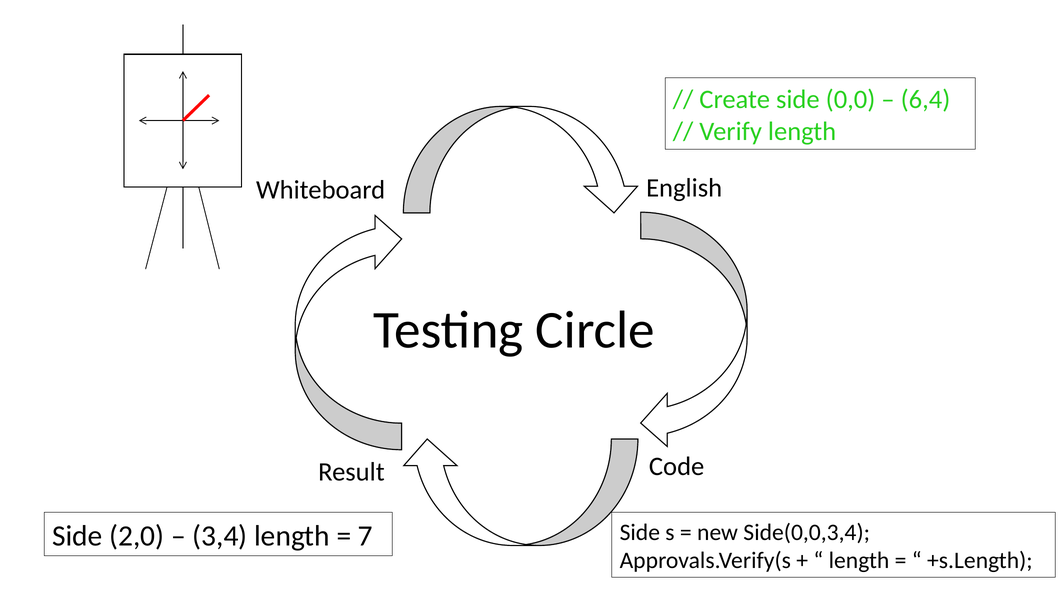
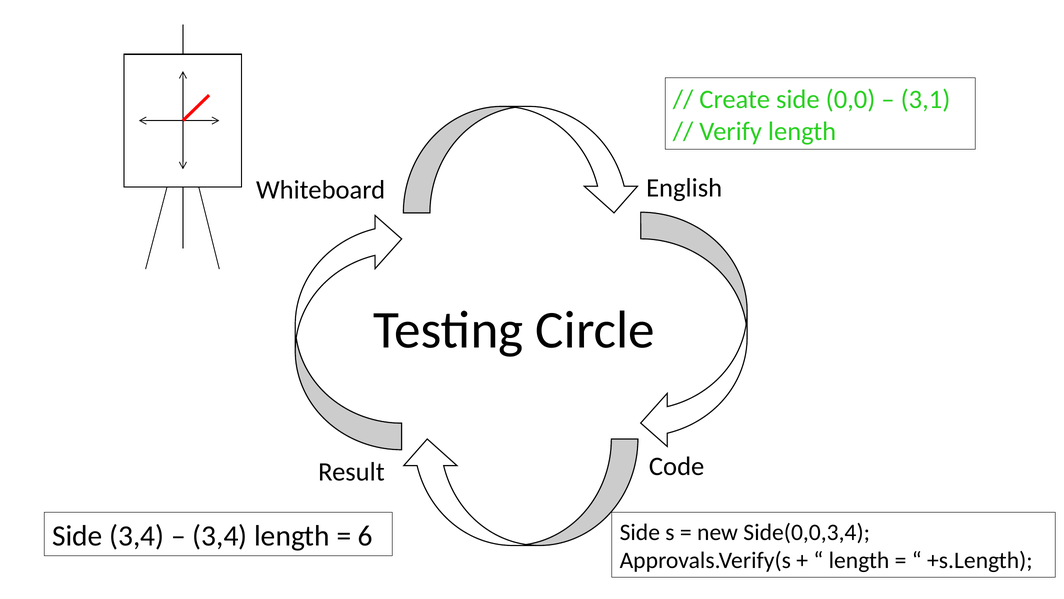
6,4: 6,4 -> 3,1 (925, 99)
Side 2,0: 2,0 -> 3,4 (137, 536)
7: 7 -> 6 (365, 536)
